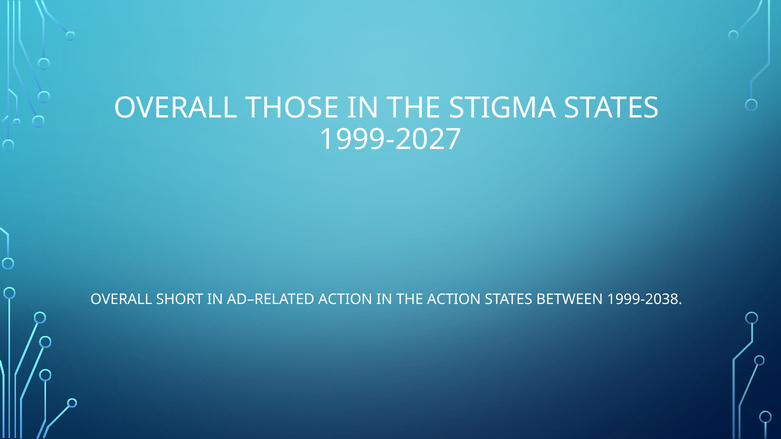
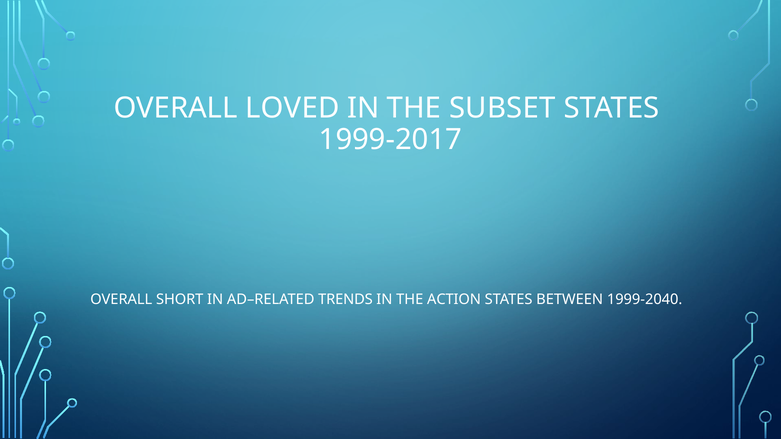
THOSE: THOSE -> LOVED (292, 108)
STIGMA: STIGMA -> SUBSET (502, 108)
1999-2027: 1999-2027 -> 1999-2017 (390, 140)
AD–RELATED ACTION: ACTION -> TRENDS (345, 300)
1999-2038: 1999-2038 -> 1999-2040 (645, 300)
